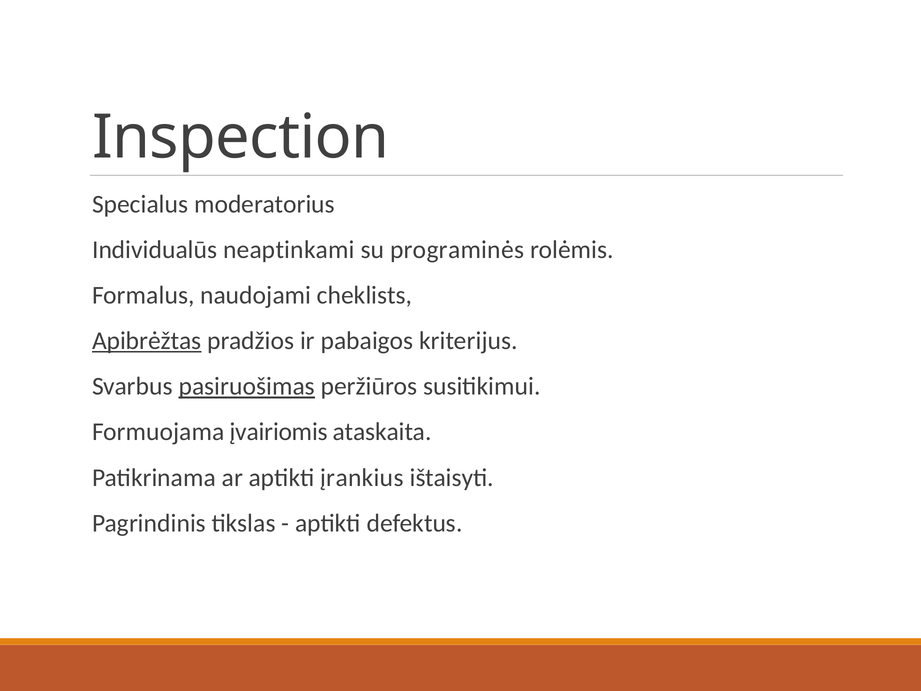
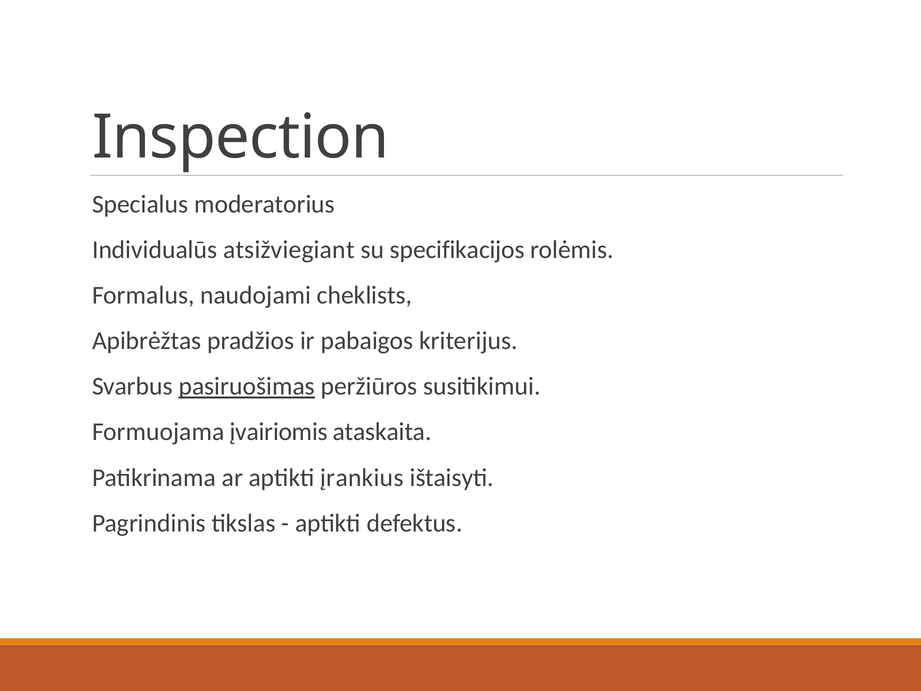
neaptinkami: neaptinkami -> atsižviegiant (289, 250)
programinės: programinės -> specifikacijos (457, 250)
Apibrėžtas underline: present -> none (147, 341)
